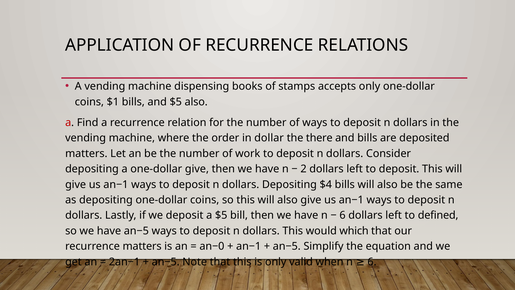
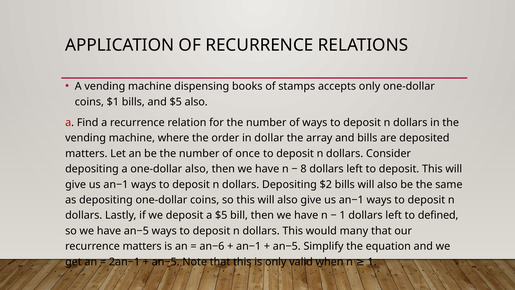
there: there -> array (319, 138)
work: work -> once (248, 153)
one-dollar give: give -> also (197, 169)
2: 2 -> 8 (303, 169)
$4: $4 -> $2 (326, 184)
6: 6 -> 1 (343, 215)
which: which -> many (354, 231)
an−0: an−0 -> an−6 (212, 246)
n 6: 6 -> 1 (372, 262)
